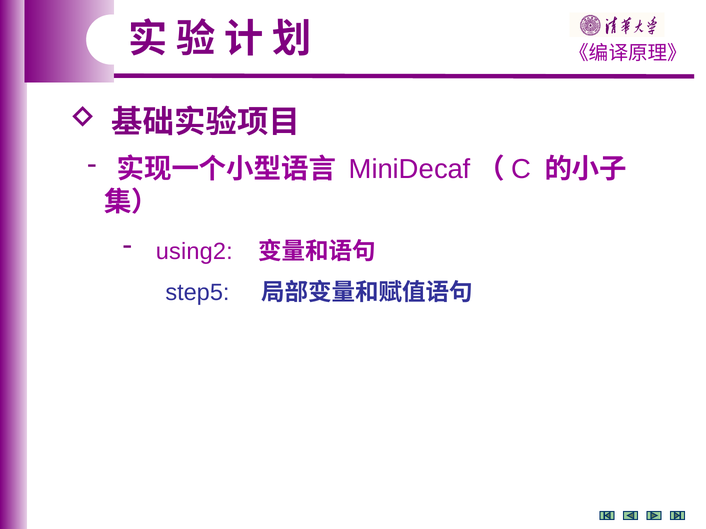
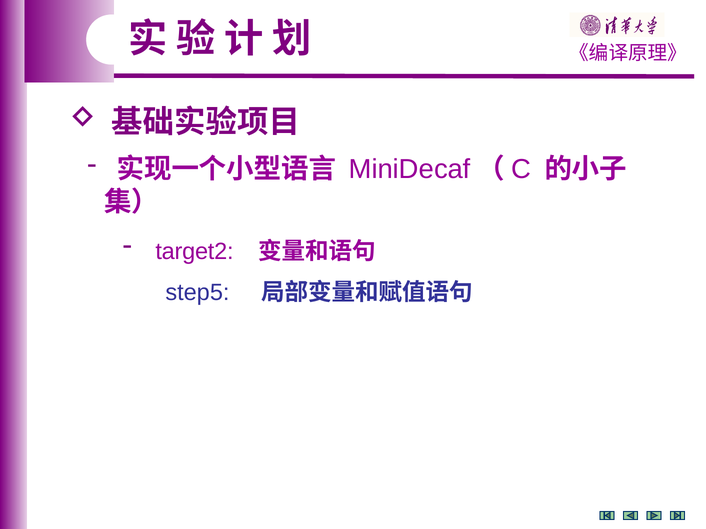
using2: using2 -> target2 (194, 252)
